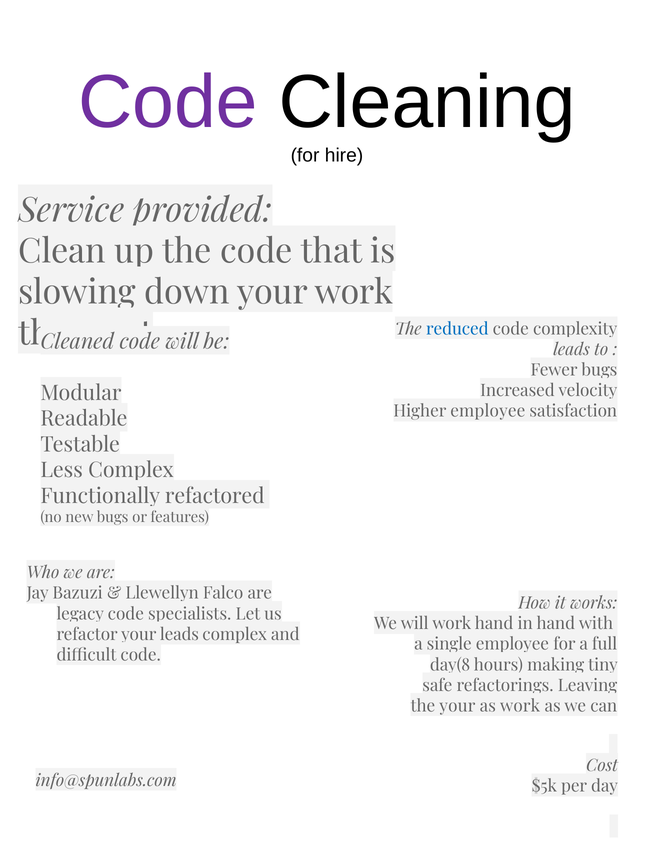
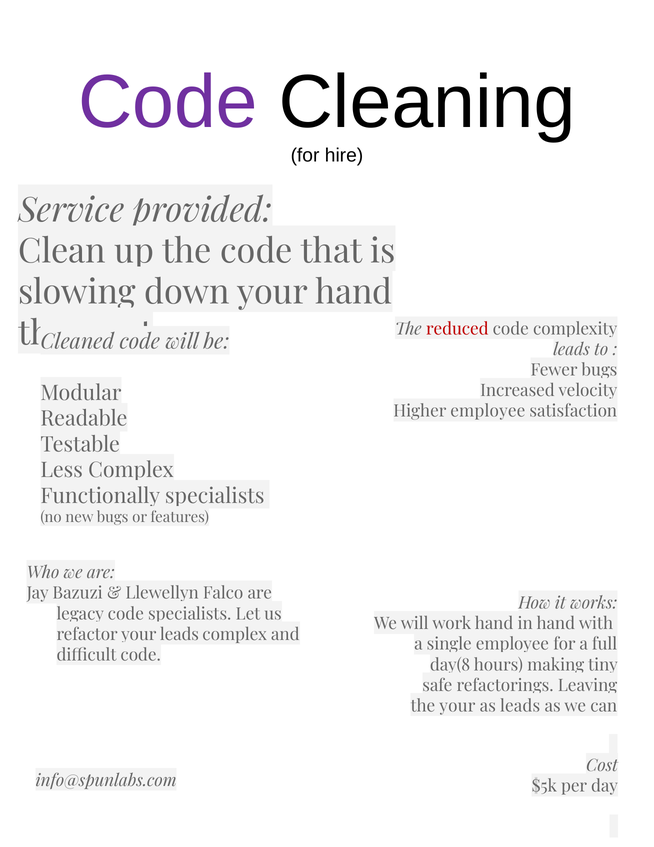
your work: work -> hand (354, 292)
reduced colour: blue -> red (457, 329)
refactored: refactored -> specialists (215, 496)
as work: work -> leads (520, 705)
